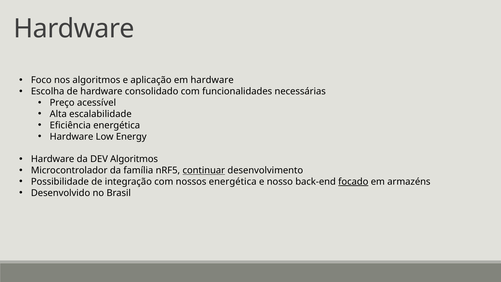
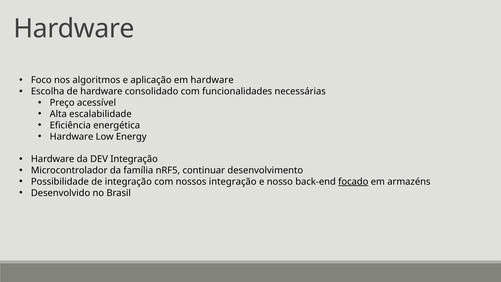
DEV Algoritmos: Algoritmos -> Integração (134, 159)
continuar underline: present -> none (204, 170)
nossos energética: energética -> integração (233, 182)
